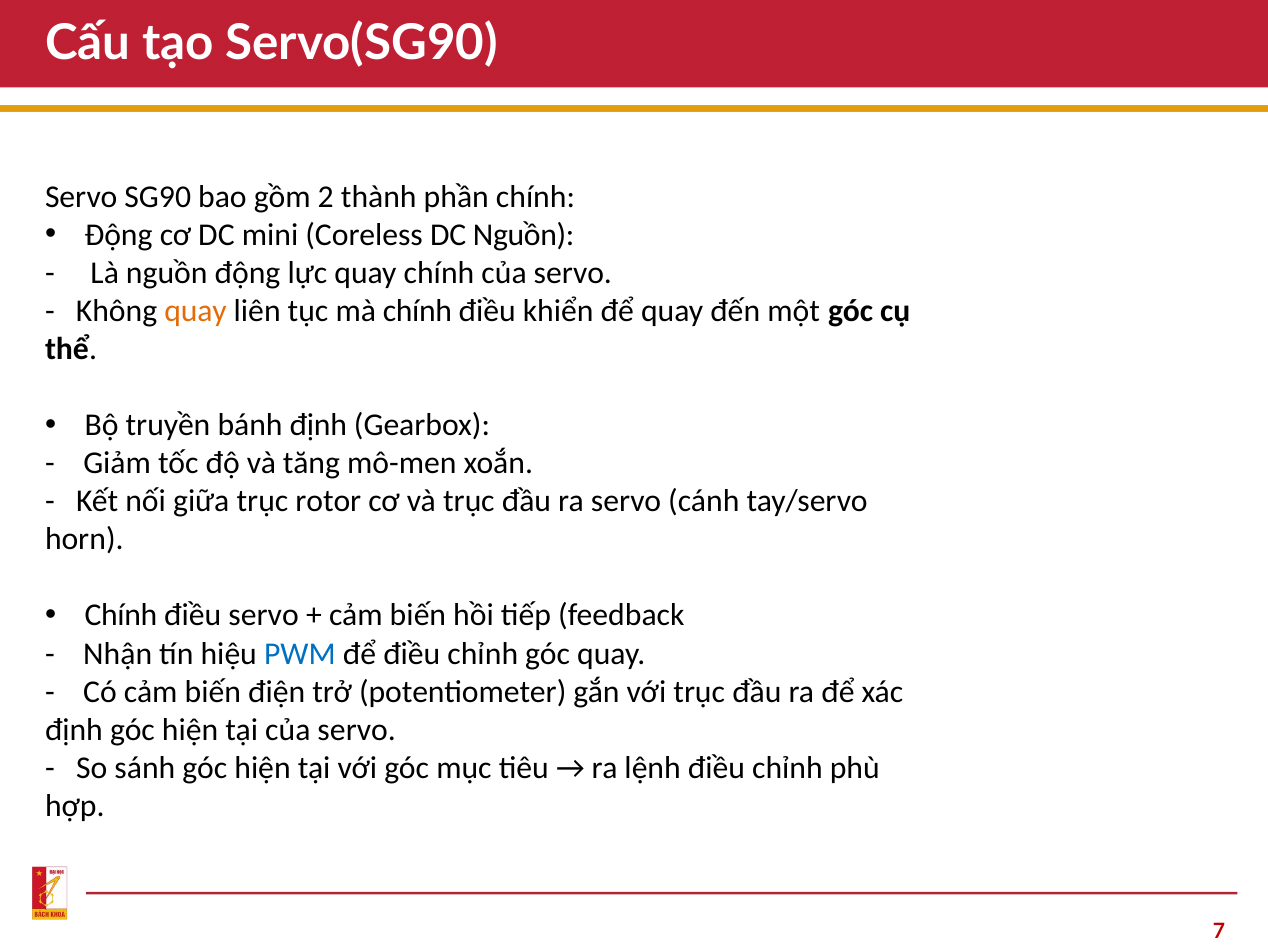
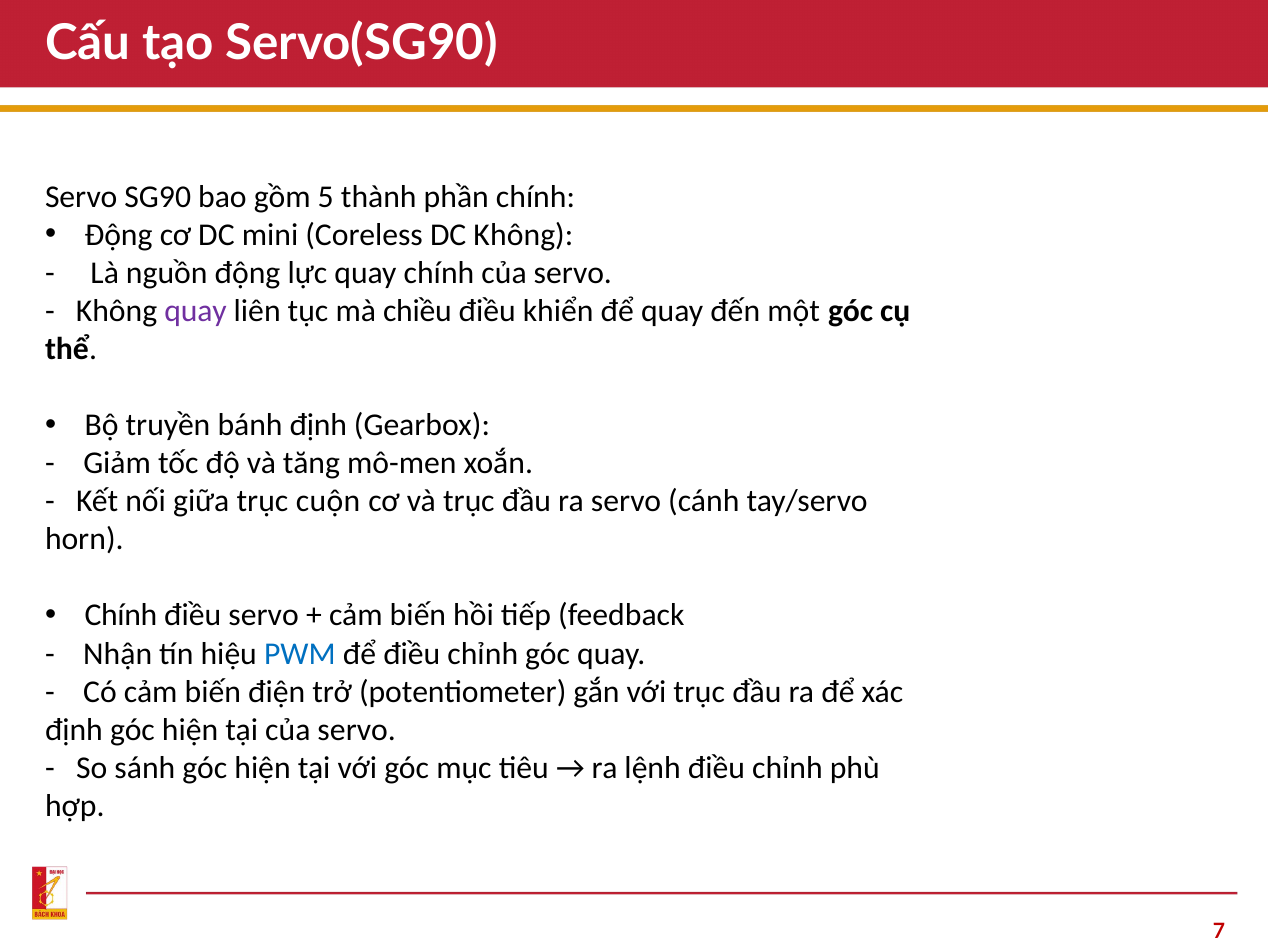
2: 2 -> 5 (326, 197)
DC Nguồn: Nguồn -> Không (523, 235)
quay colour: orange -> purple (196, 311)
mà chính: chính -> chiều (417, 311)
rotor: rotor -> cuộn (328, 501)
